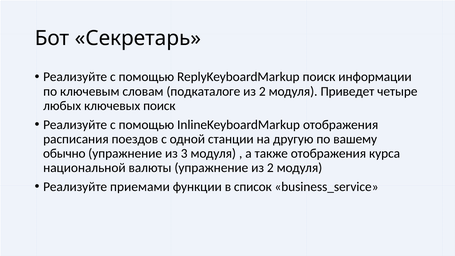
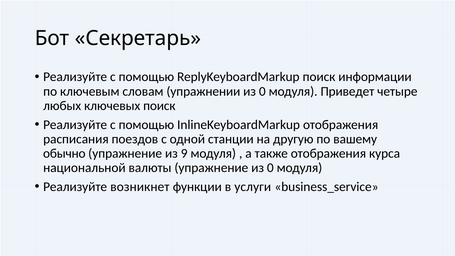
подкаталоге: подкаталоге -> упражнении (203, 91)
2: 2 -> 0 (262, 91)
3: 3 -> 9 (184, 153)
упражнение из 2: 2 -> 0 (270, 168)
приемами: приемами -> возникнет (140, 187)
список: список -> услуги (253, 187)
